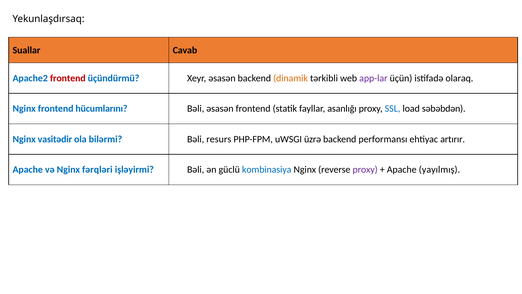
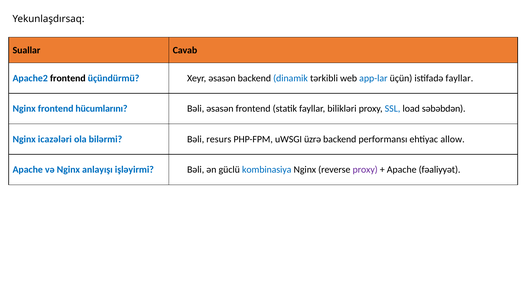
frontend colour: red -> black (68, 78)
dinamik colour: orange -> blue (291, 78)
app-lar colour: purple -> blue (373, 78)
istifadə olaraq: olaraq -> fayllar (459, 78)
asanlığı: asanlığı -> bilikləri (342, 109)
vasitədir: vasitədir -> icazələri (55, 139)
artırır: artırır -> allow (453, 139)
fərqləri: fərqləri -> anlayışı (97, 170)
yayılmış: yayılmış -> fəaliyyət (440, 170)
